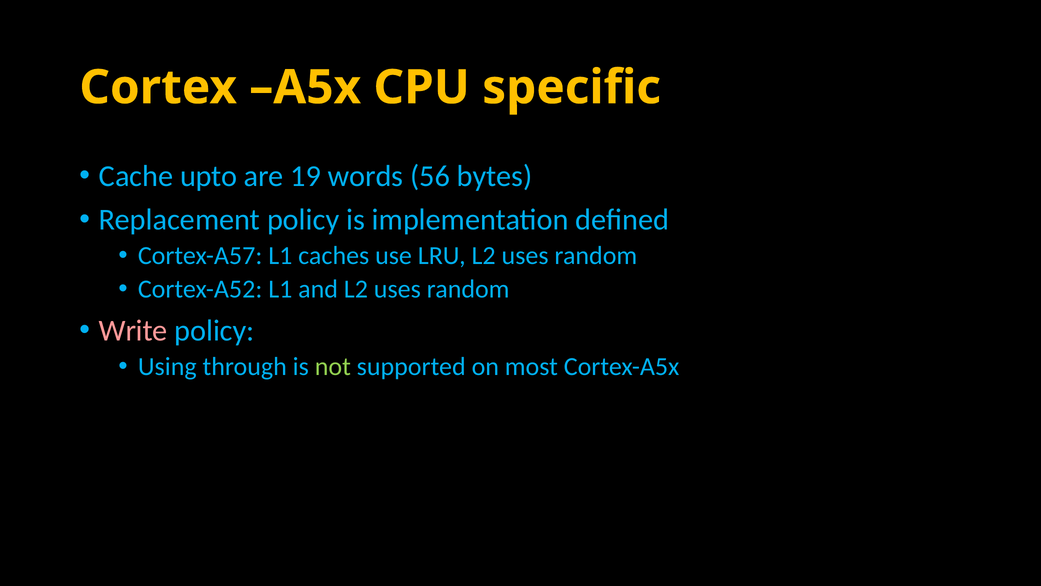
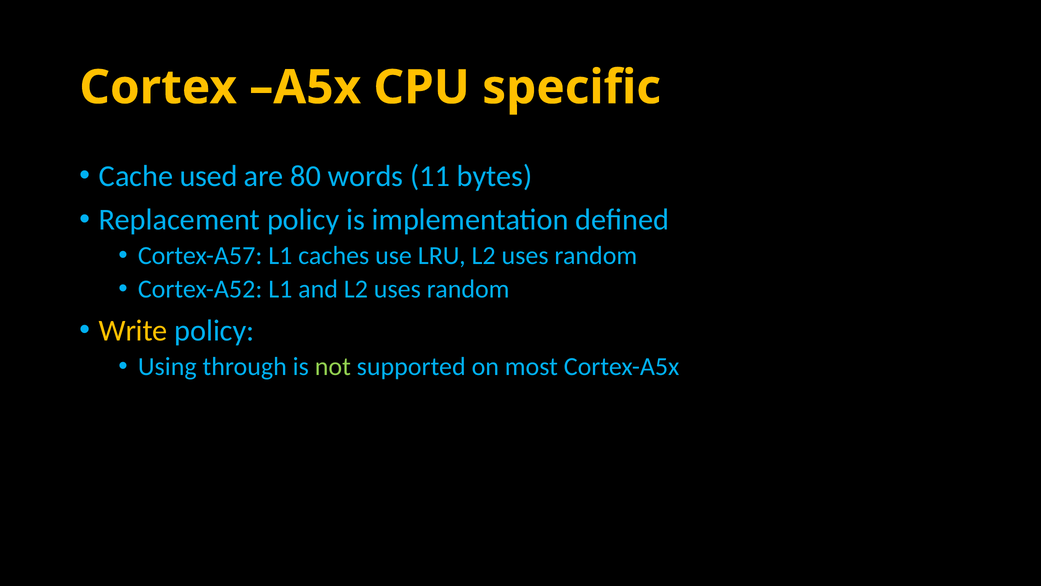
upto: upto -> used (209, 176)
19: 19 -> 80 (306, 176)
56: 56 -> 11 (430, 176)
Write colour: pink -> yellow (133, 330)
